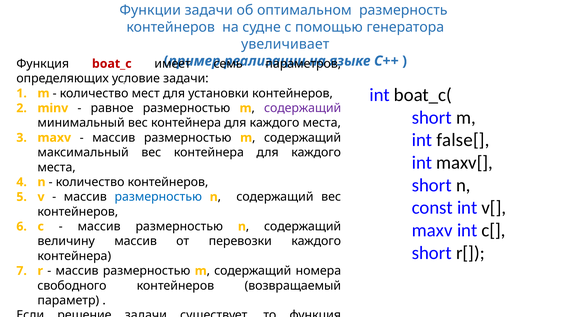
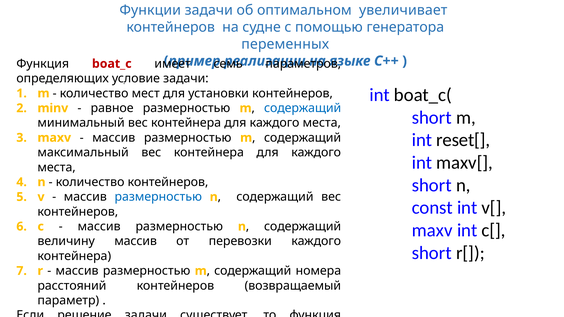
размерность: размерность -> увеличивает (403, 10)
увеличивает: увеличивает -> переменных (285, 44)
содержащий colour: purple -> blue (303, 108)
false[: false[ -> reset[ (463, 140)
свободного: свободного -> расстояний (72, 286)
